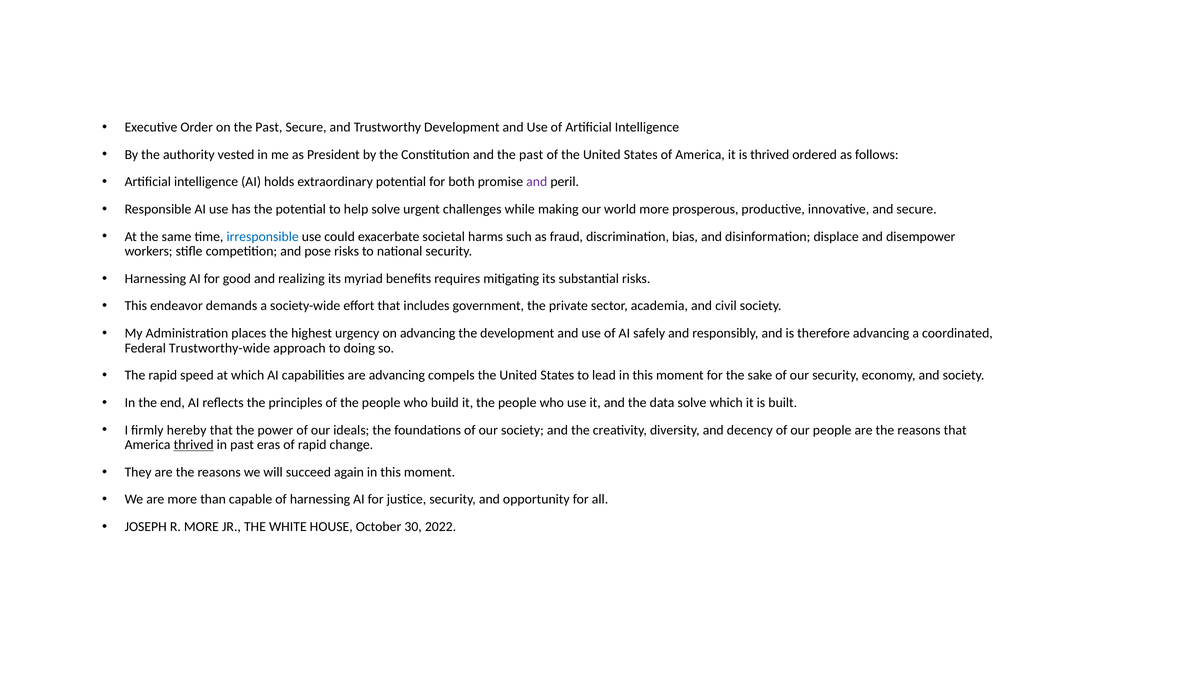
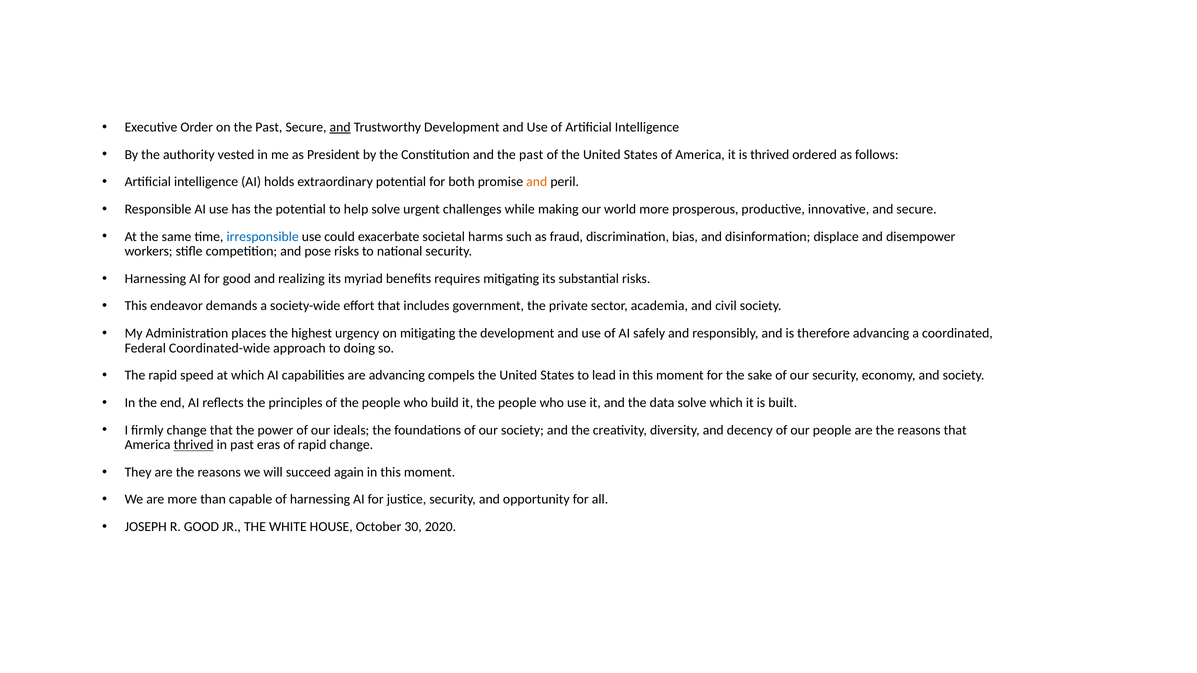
and underline: none -> present (340, 127)
and colour: purple -> orange (537, 182)
on advancing: advancing -> mitigating (428, 333)
Trustworthy-wide: Trustworthy-wide -> Coordinated-wide (220, 348)
firmly hereby: hereby -> change (187, 430)
R MORE: MORE -> GOOD (201, 527)
2022: 2022 -> 2020 (441, 527)
